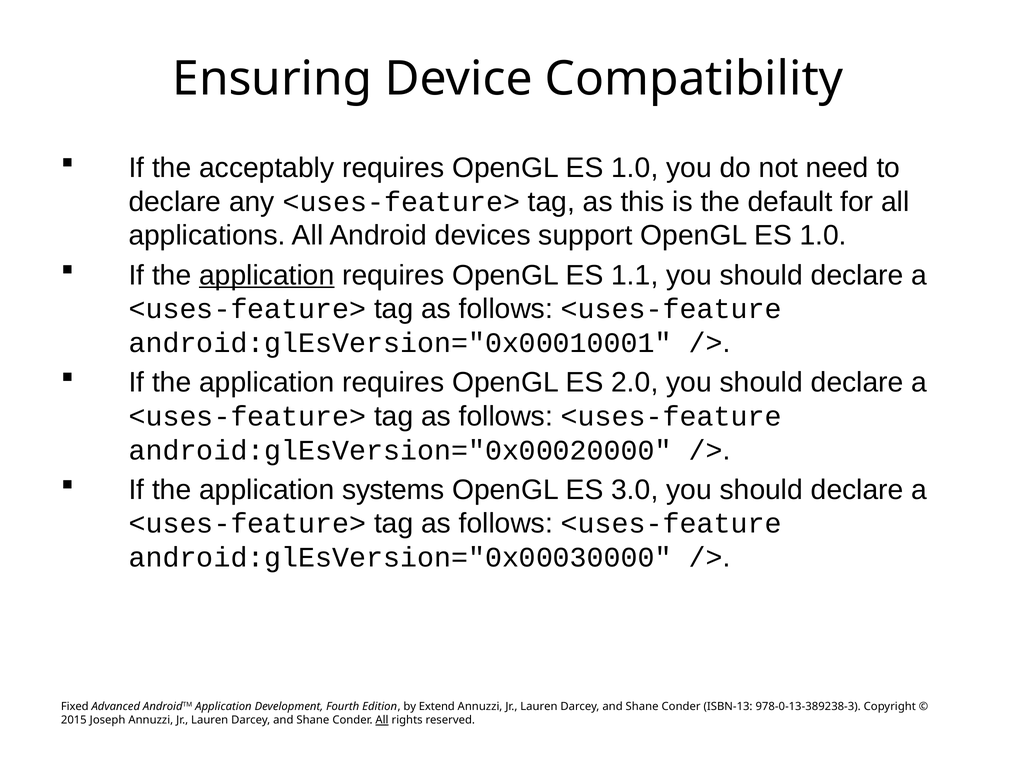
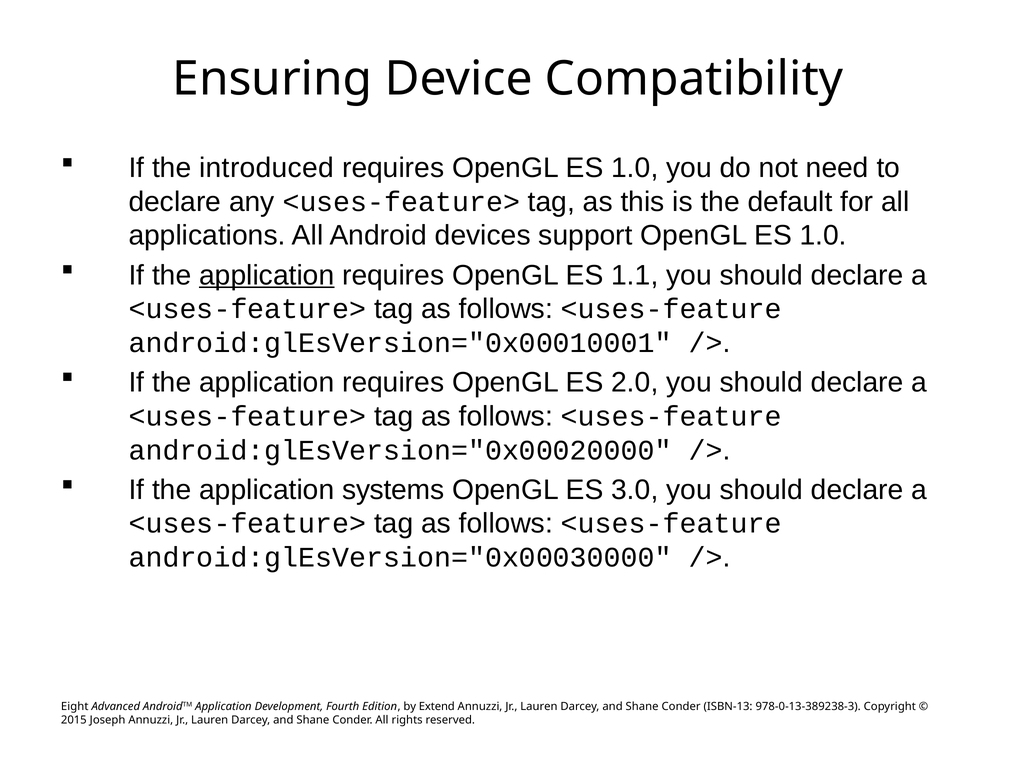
acceptably: acceptably -> introduced (267, 168)
Fixed: Fixed -> Eight (75, 707)
All underline: present -> none (382, 720)
